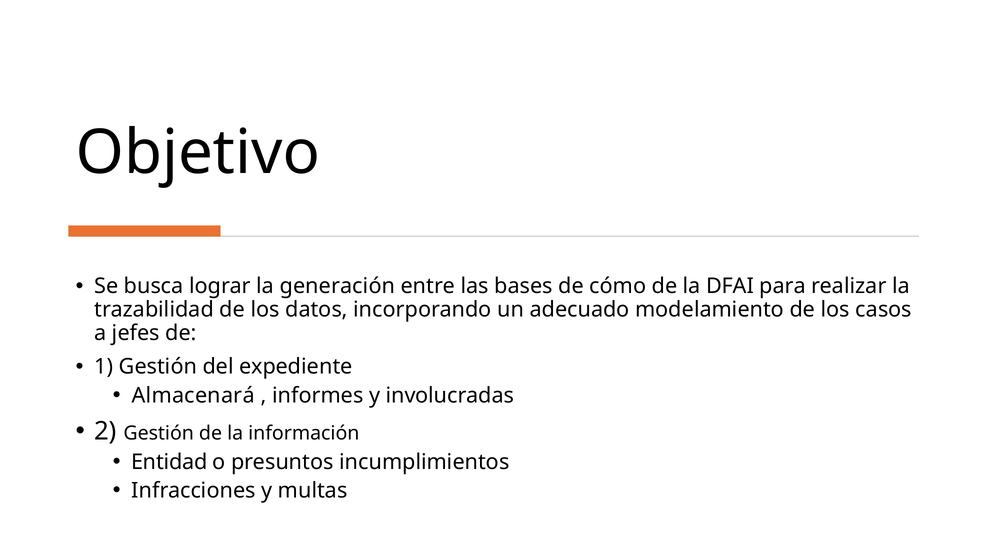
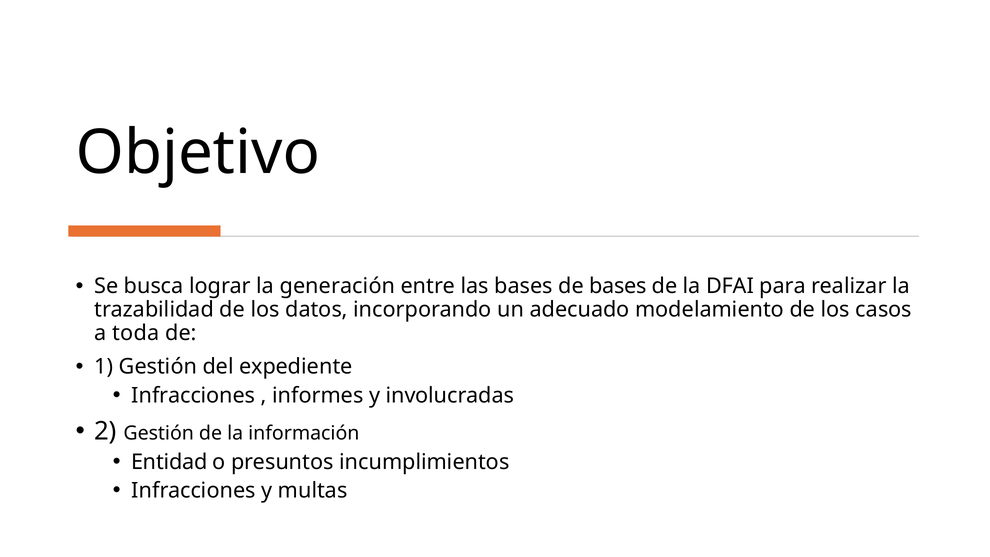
de cómo: cómo -> bases (618, 286)
jefes: jefes -> toda (136, 333)
Almacenará: Almacenará -> Infracciones (193, 395)
